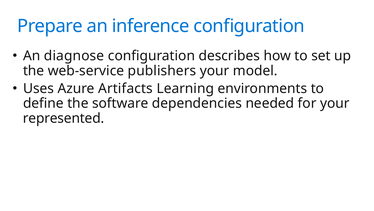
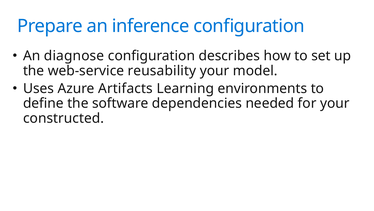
publishers: publishers -> reusability (162, 71)
represented: represented -> constructed (64, 118)
